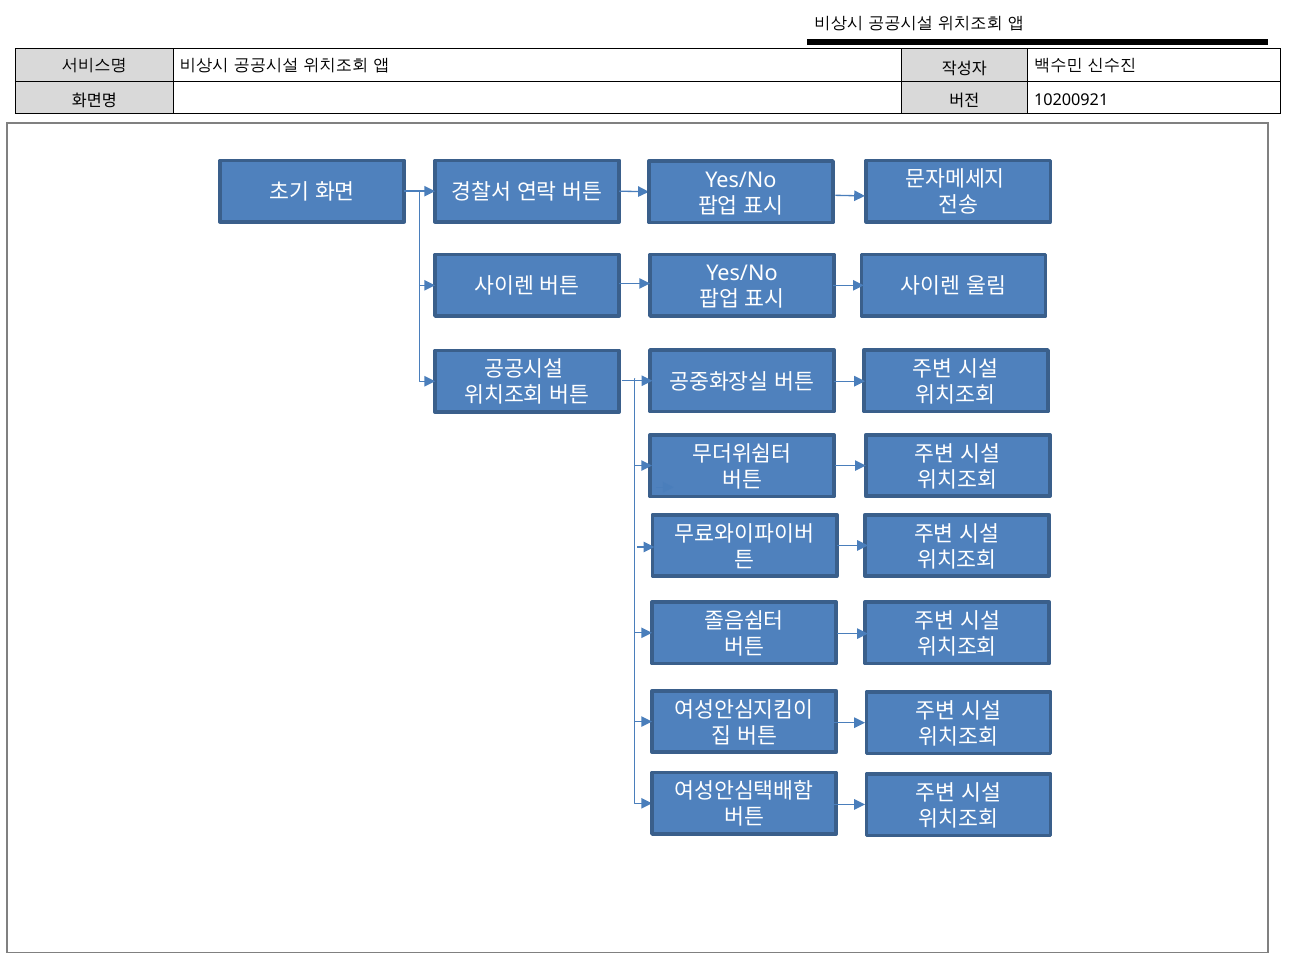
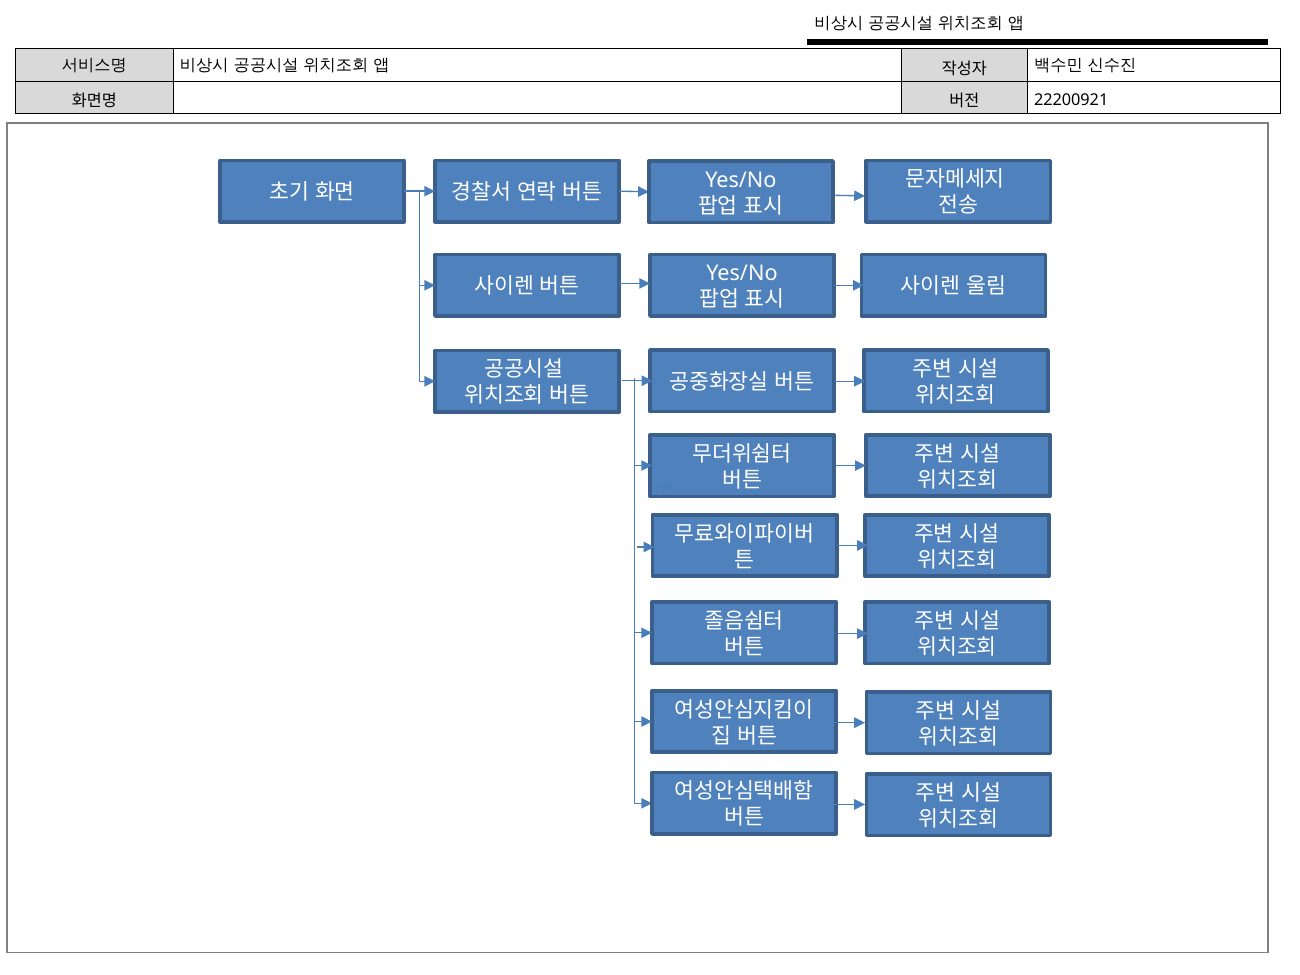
10200921: 10200921 -> 22200921 (1071, 100)
